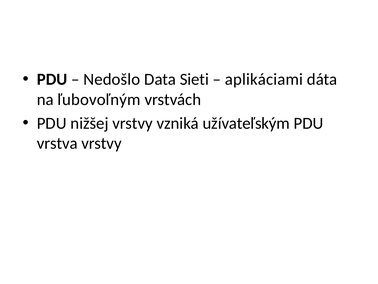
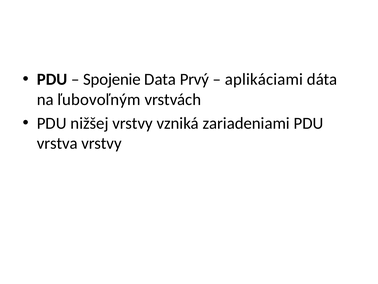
Nedošlo: Nedošlo -> Spojenie (112, 79)
Sieti: Sieti -> Prvý (194, 79)
užívateľským: užívateľským -> zariadeniami (246, 123)
